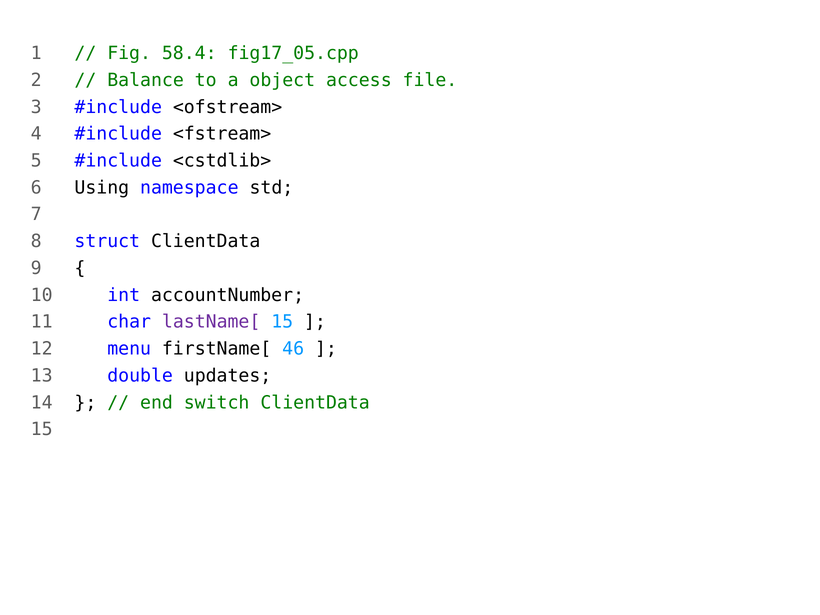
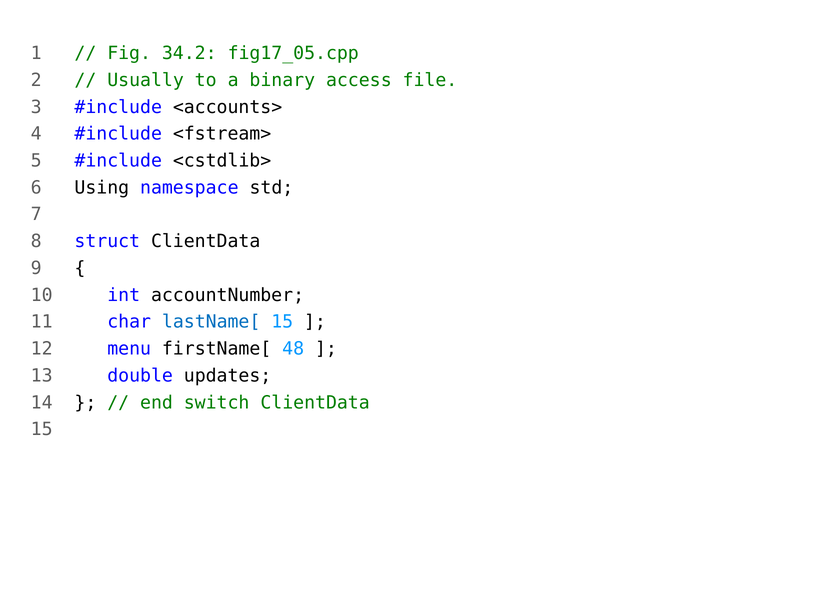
58.4: 58.4 -> 34.2 (189, 53)
Balance: Balance -> Usually (146, 80)
object: object -> binary (282, 80)
<ofstream>: <ofstream> -> <accounts> (228, 107)
lastName[ colour: purple -> blue (211, 322)
46: 46 -> 48 (293, 349)
